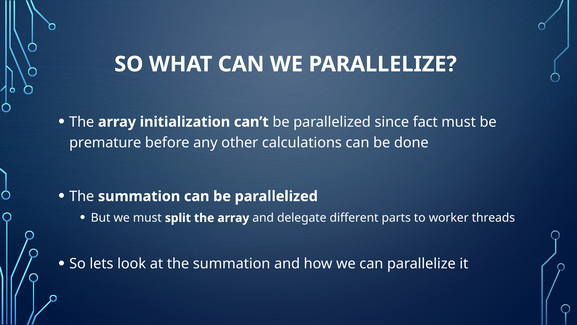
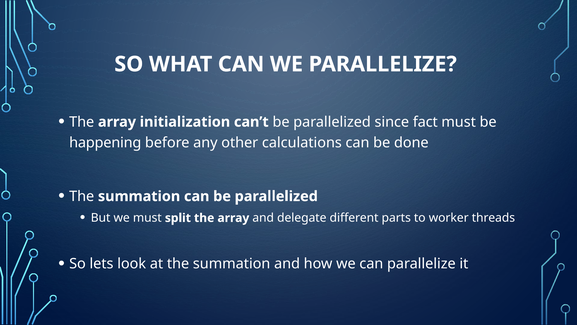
premature: premature -> happening (105, 143)
